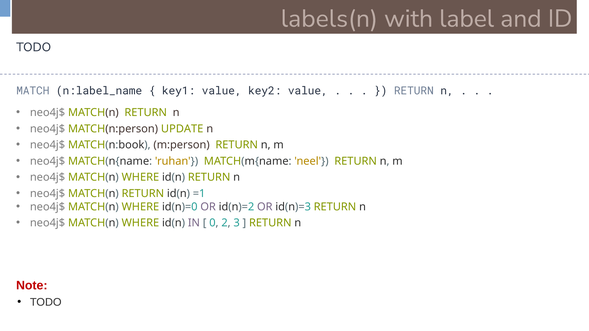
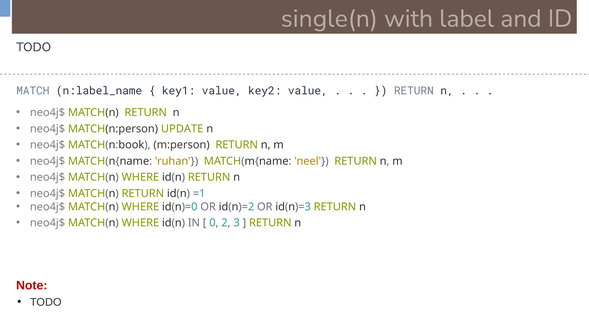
labels(n: labels(n -> single(n (329, 19)
